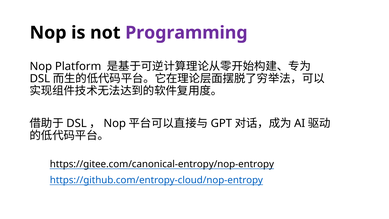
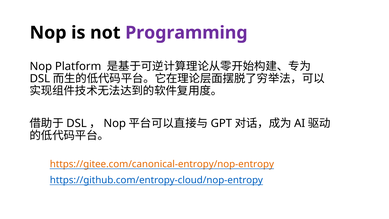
https://gitee.com/canonical-entropy/nop-entropy colour: black -> orange (162, 164)
